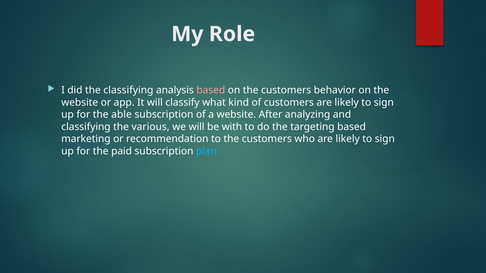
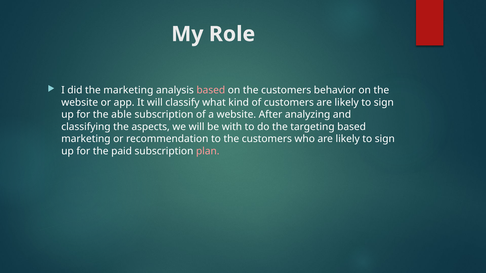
the classifying: classifying -> marketing (128, 90)
various: various -> aspects (151, 127)
plan colour: light blue -> pink (208, 151)
